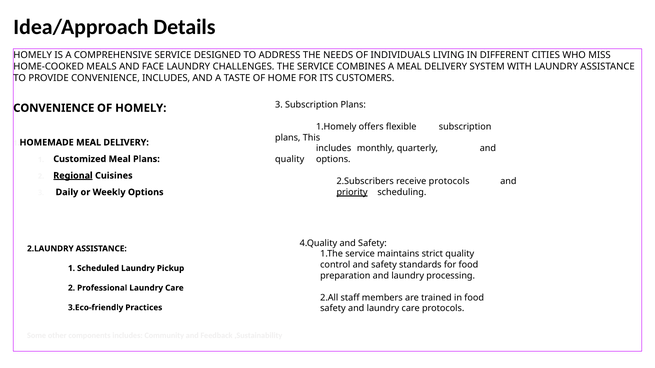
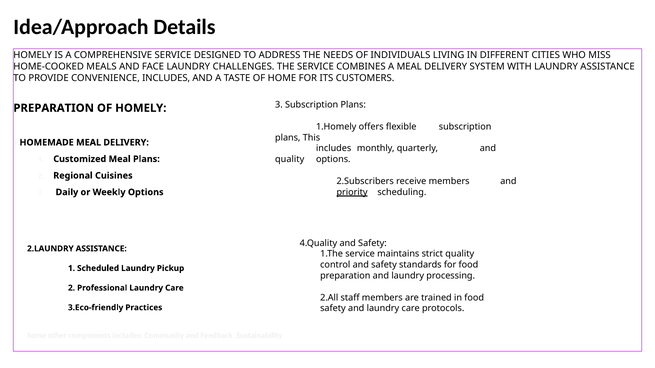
CONVENIENCE: CONVENIENCE -> PREPARATION (54, 108)
Regional underline: present -> none (73, 176)
receive protocols: protocols -> members (449, 181)
